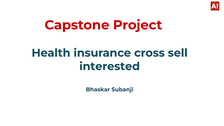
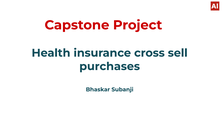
interested: interested -> purchases (110, 66)
